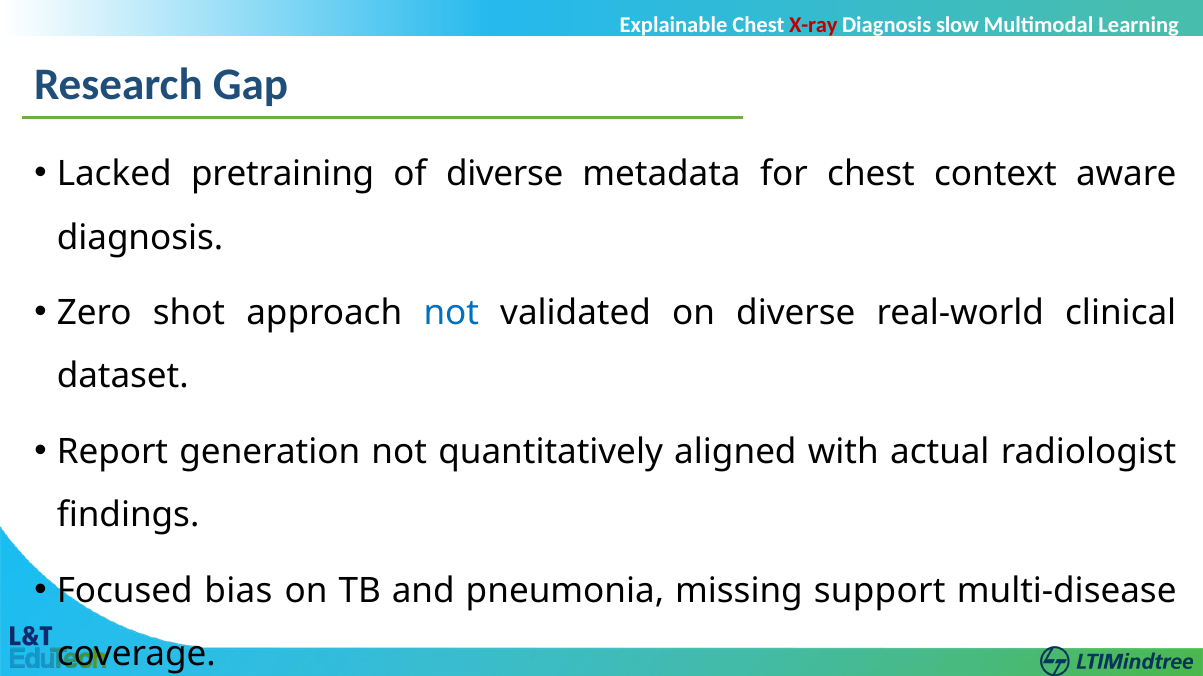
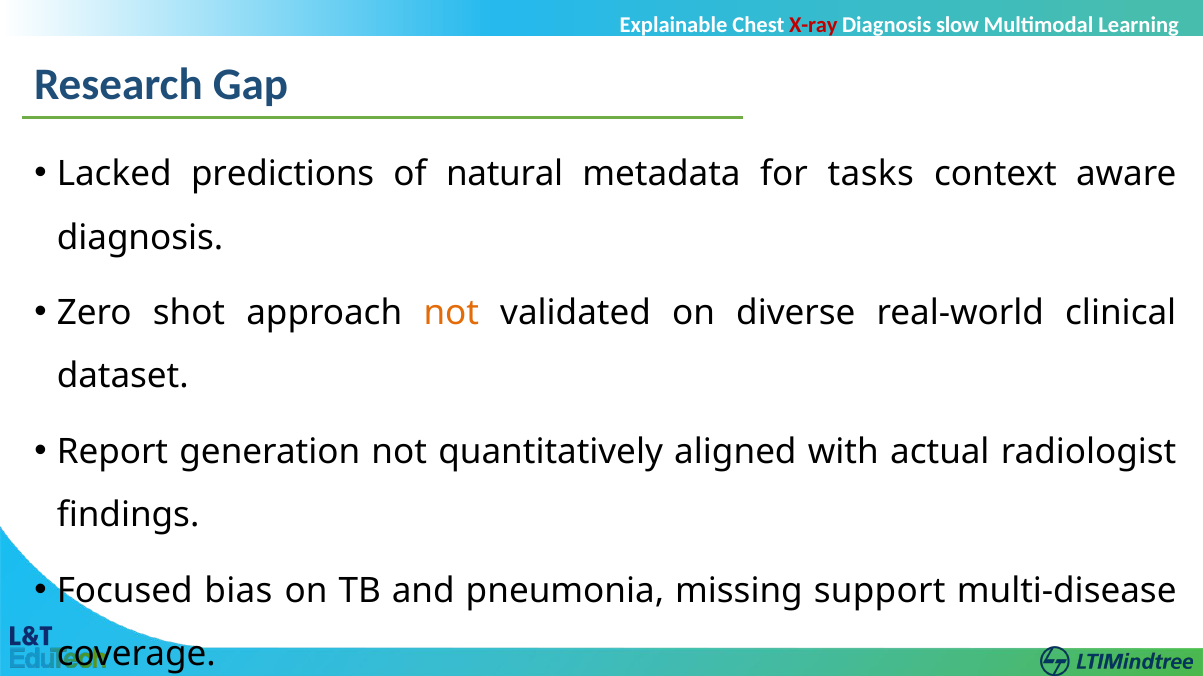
pretraining: pretraining -> predictions (283, 175)
of diverse: diverse -> natural (505, 175)
for chest: chest -> tasks (871, 175)
not colour: blue -> orange (451, 313)
